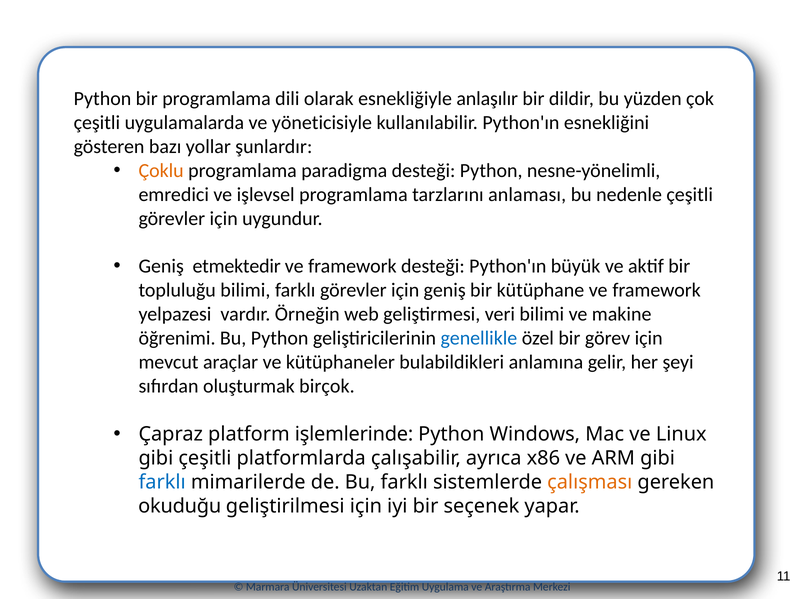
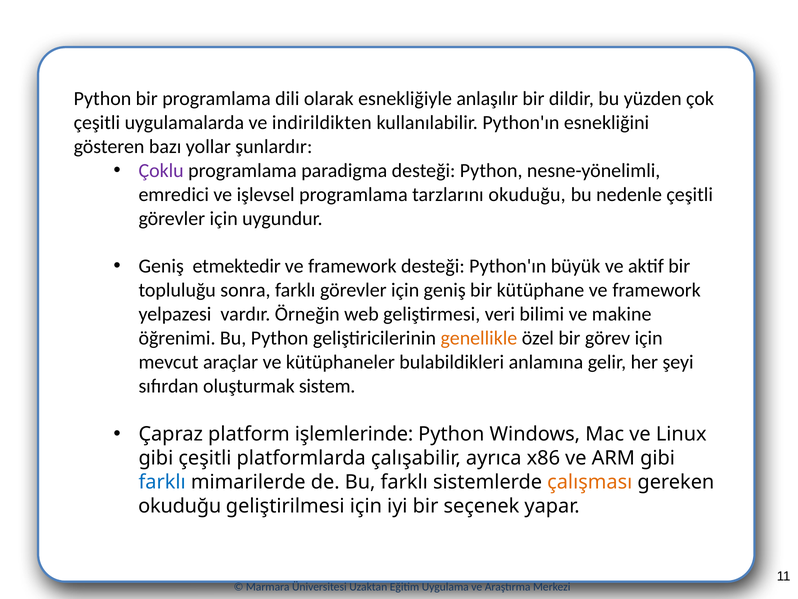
yöneticisiyle: yöneticisiyle -> indirildikten (322, 123)
Çoklu colour: orange -> purple (161, 170)
tarzlarını anlaması: anlaması -> okuduğu (527, 194)
topluluğu bilimi: bilimi -> sonra (245, 290)
genellikle colour: blue -> orange (479, 338)
birçok: birçok -> sistem (327, 386)
